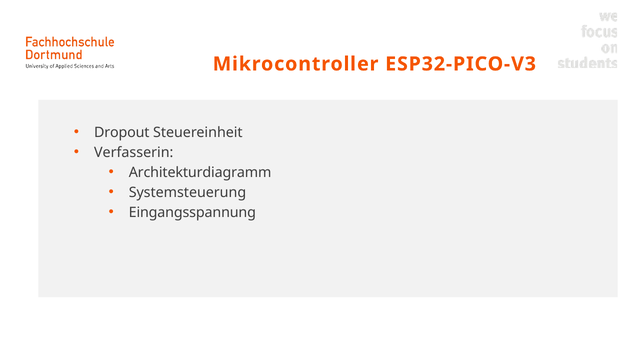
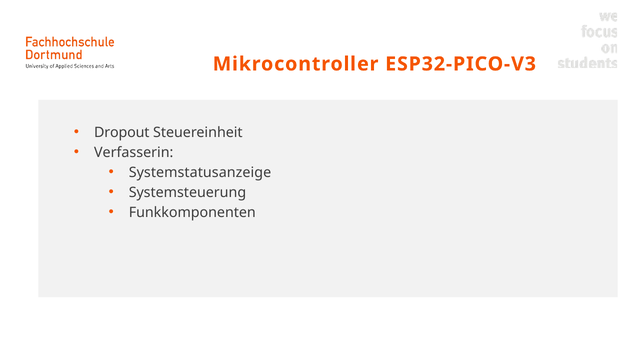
Architekturdiagramm: Architekturdiagramm -> Systemstatusanzeige (200, 172)
Eingangsspannung: Eingangsspannung -> Funkkomponenten (192, 212)
